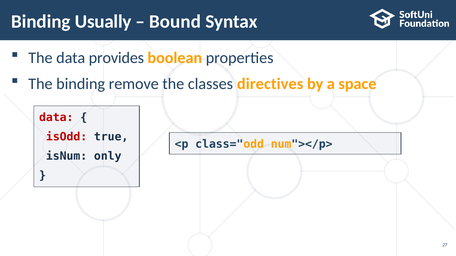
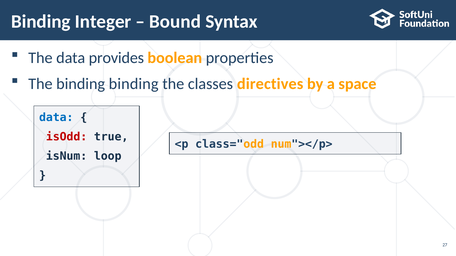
Usually: Usually -> Integer (103, 22)
binding remove: remove -> binding (134, 84)
data colour: red -> blue (56, 118)
only: only -> loop (108, 157)
